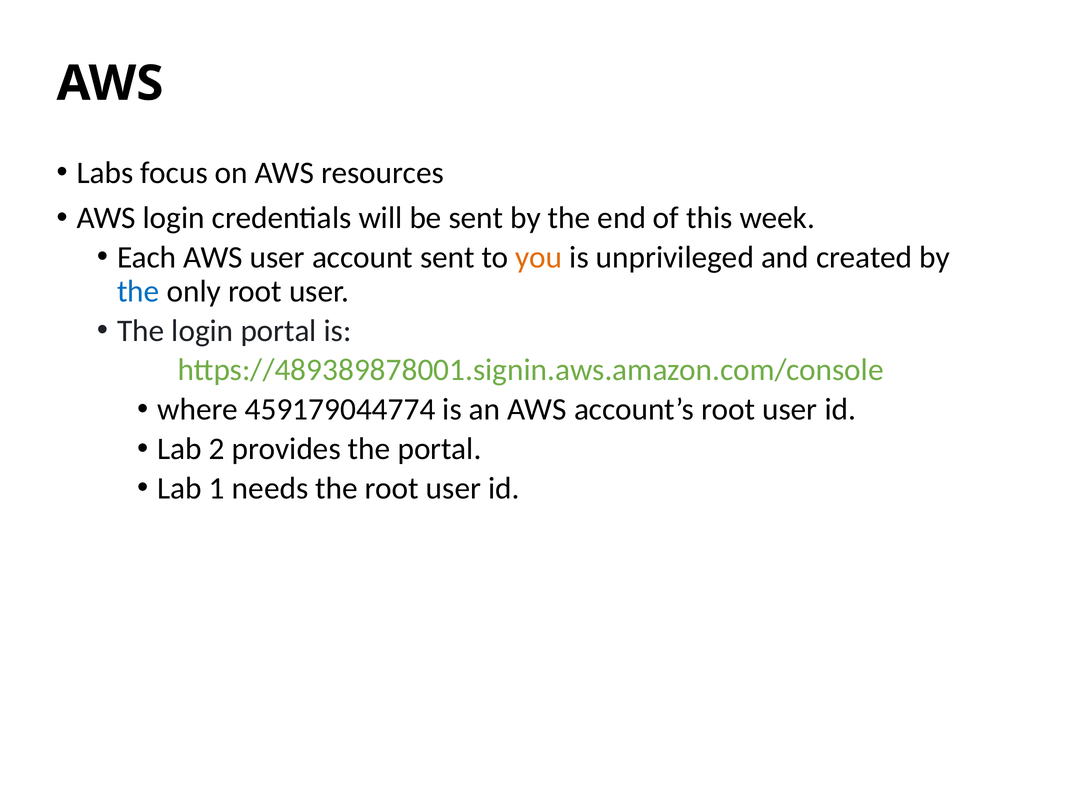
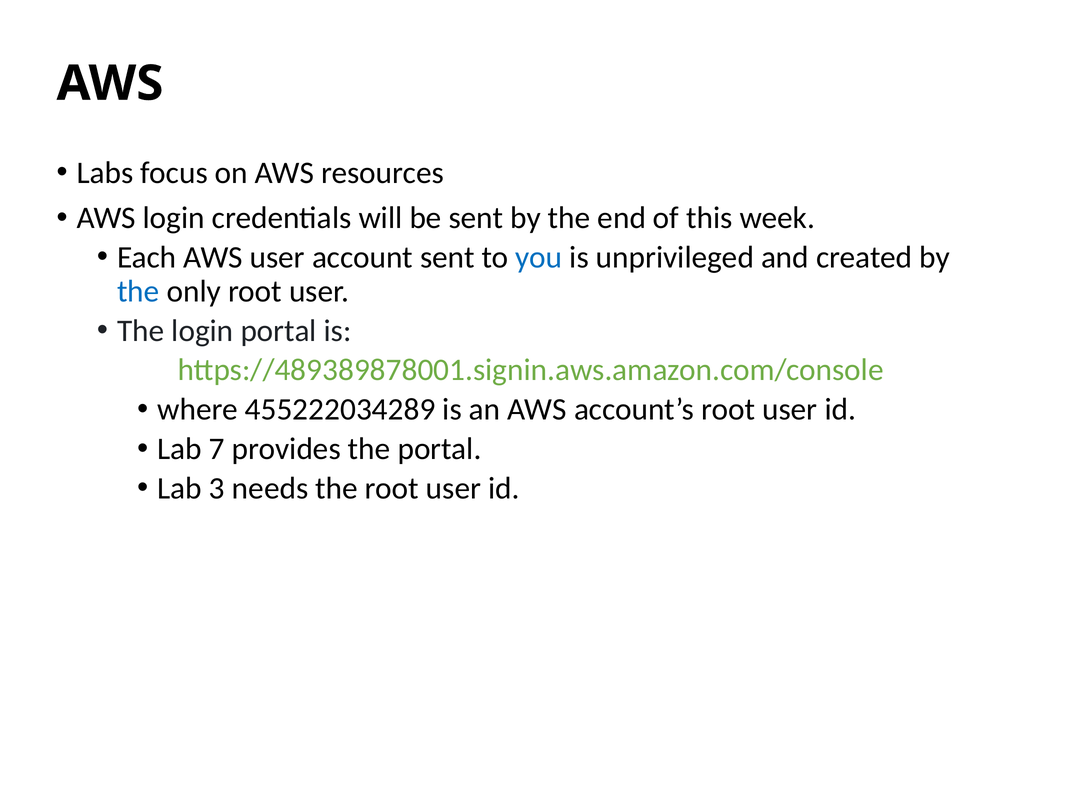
you colour: orange -> blue (539, 257)
459179044774: 459179044774 -> 455222034289 (340, 410)
2: 2 -> 7 (217, 449)
1: 1 -> 3 (217, 489)
